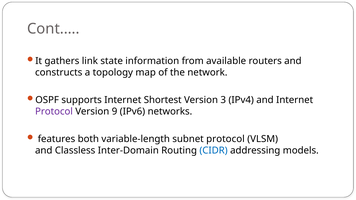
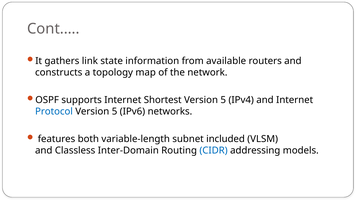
3: 3 -> 5 (223, 100)
Protocol colour: purple -> blue (54, 112)
9: 9 -> 5 (115, 112)
subnet protocol: protocol -> included (226, 139)
